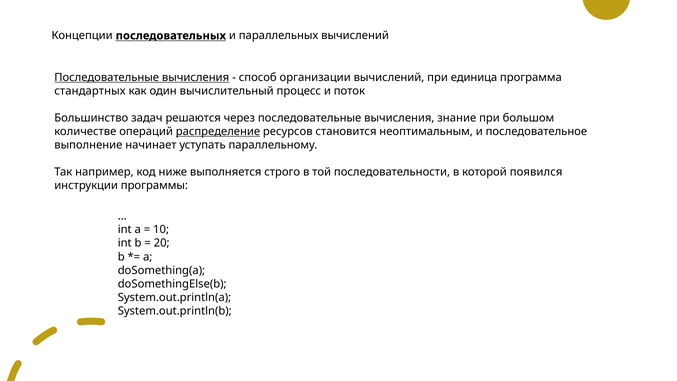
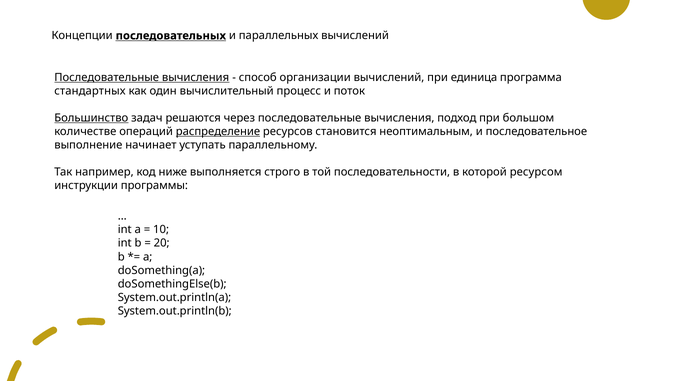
Большинство underline: none -> present (91, 118)
знание: знание -> подход (457, 118)
появился: появился -> ресурсом (536, 172)
